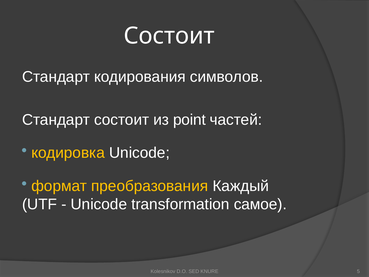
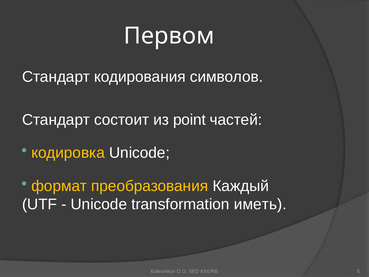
Состоит: Состоит -> Первом (169, 36)
самое: самое -> иметь (260, 204)
